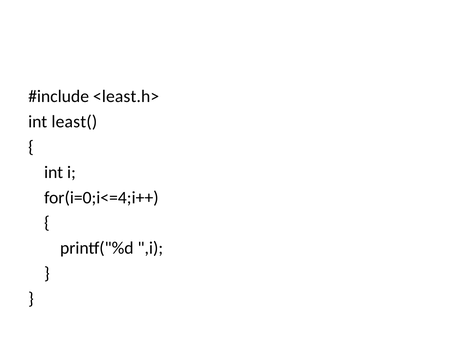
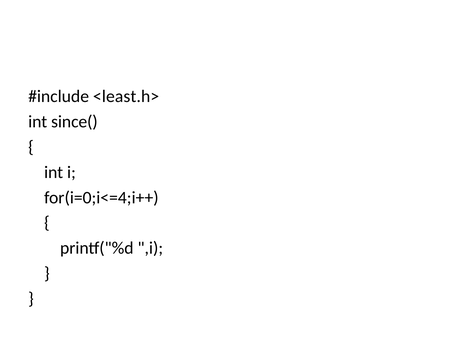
least(: least( -> since( (74, 122)
